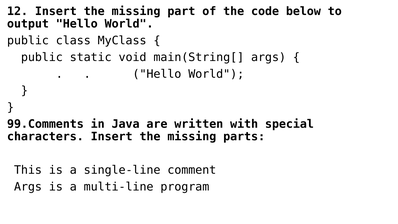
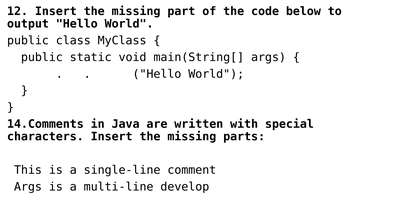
99.Comments: 99.Comments -> 14.Comments (45, 124)
program: program -> develop (185, 187)
